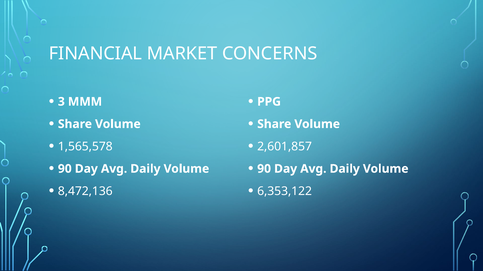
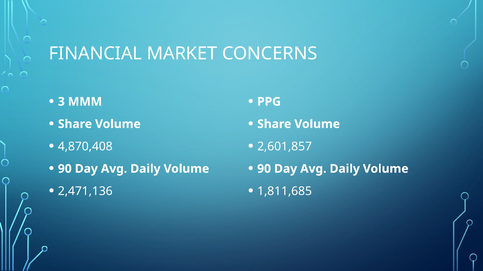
1,565,578: 1,565,578 -> 4,870,408 (85, 147)
8,472,136: 8,472,136 -> 2,471,136 (85, 192)
6,353,122: 6,353,122 -> 1,811,685 (285, 192)
